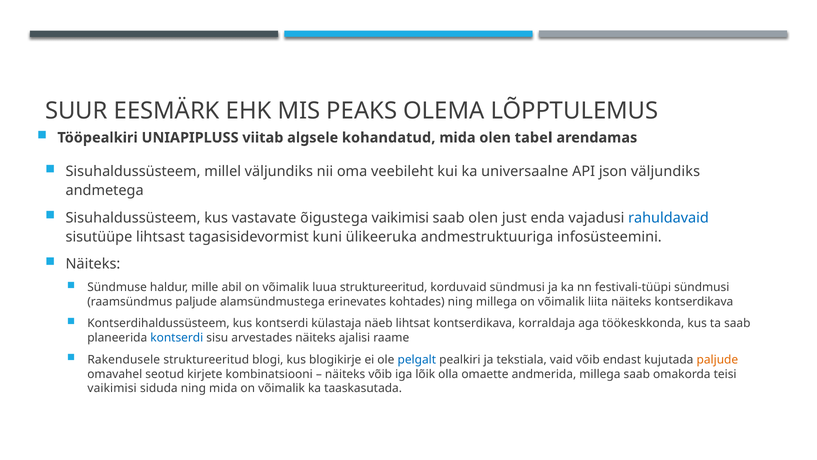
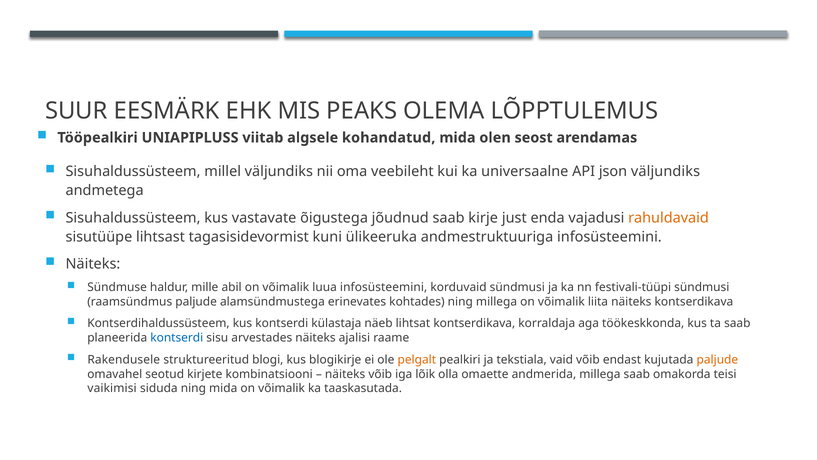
tabel: tabel -> seost (534, 138)
õigustega vaikimisi: vaikimisi -> jõudnud (400, 218)
saab olen: olen -> kirje (483, 218)
rahuldavaid colour: blue -> orange (668, 218)
luua struktureeritud: struktureeritud -> infosüsteemini (384, 287)
pelgalt colour: blue -> orange (417, 359)
